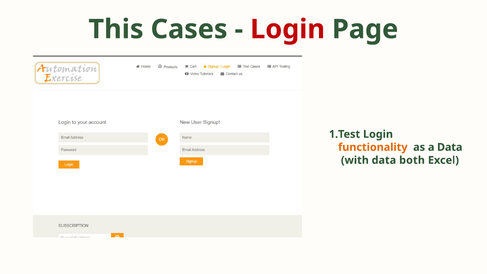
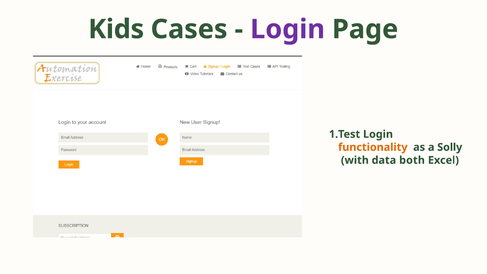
This: This -> Kids (116, 29)
Login colour: red -> purple (288, 29)
a Data: Data -> Solly (450, 147)
